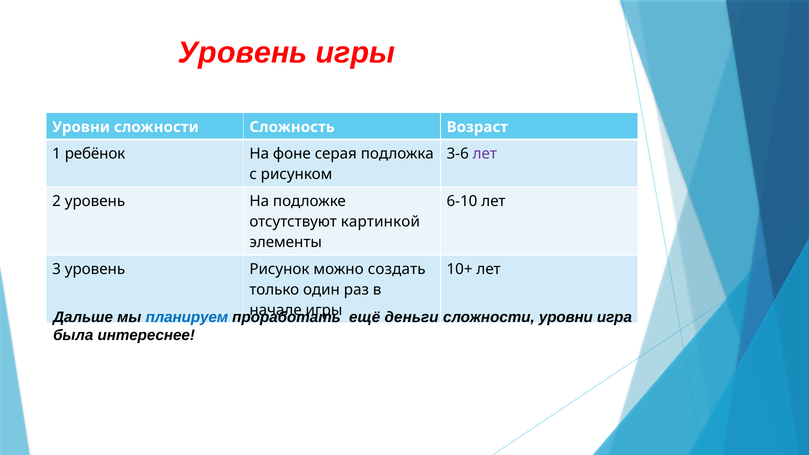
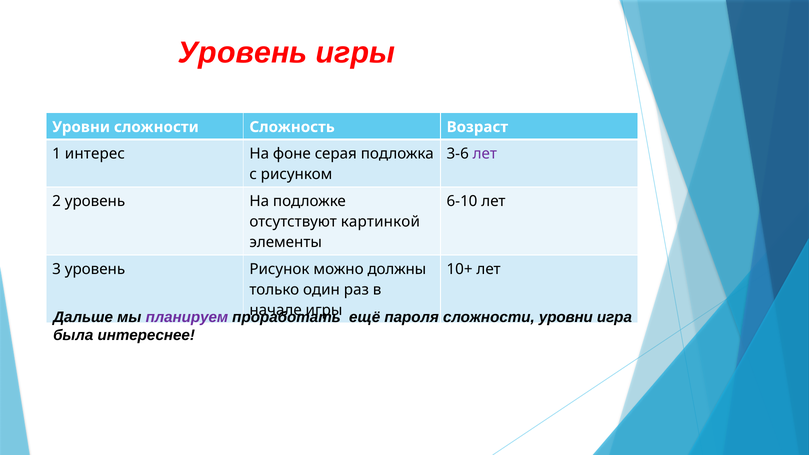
ребёнок: ребёнок -> интерес (95, 154)
создать: создать -> должны (397, 269)
планируем colour: blue -> purple (187, 317)
деньги: деньги -> пароля (412, 317)
